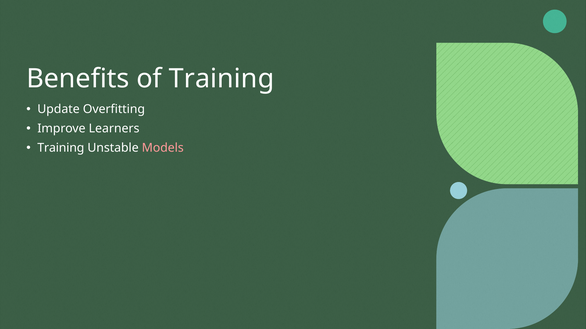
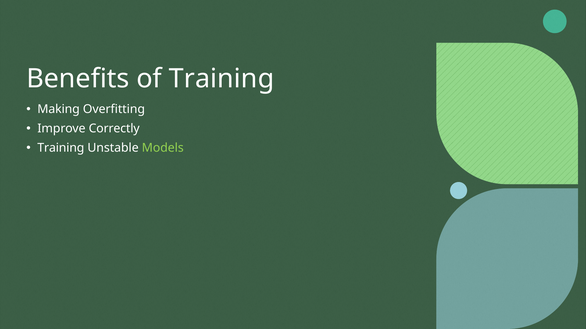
Update: Update -> Making (59, 110)
Learners: Learners -> Correctly (114, 129)
Models colour: pink -> light green (163, 148)
